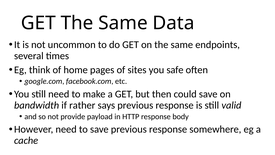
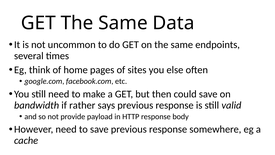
safe: safe -> else (175, 70)
